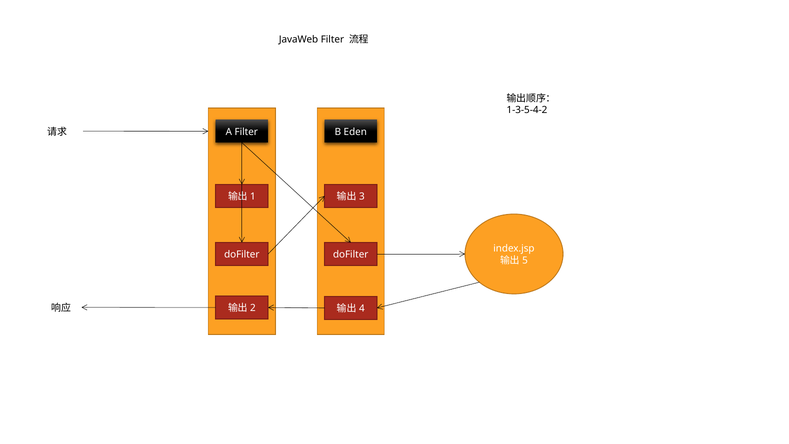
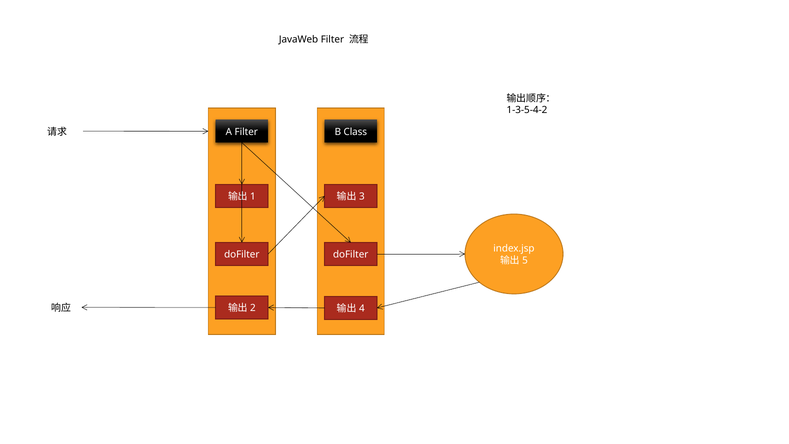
Eden: Eden -> Class (355, 132)
